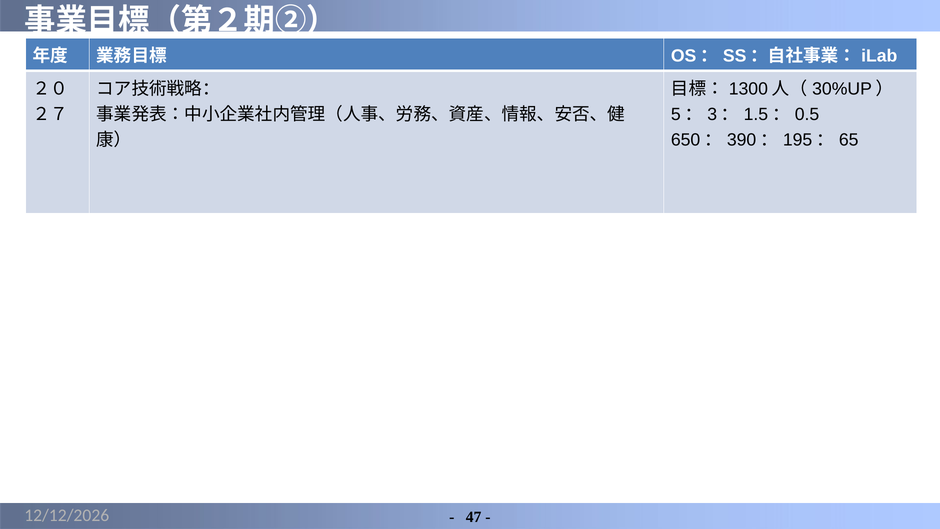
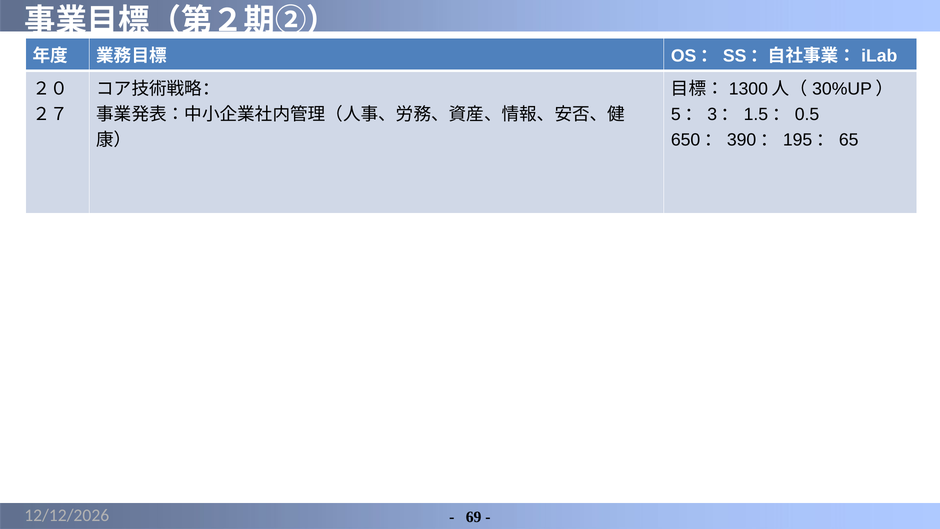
47: 47 -> 69 (474, 517)
